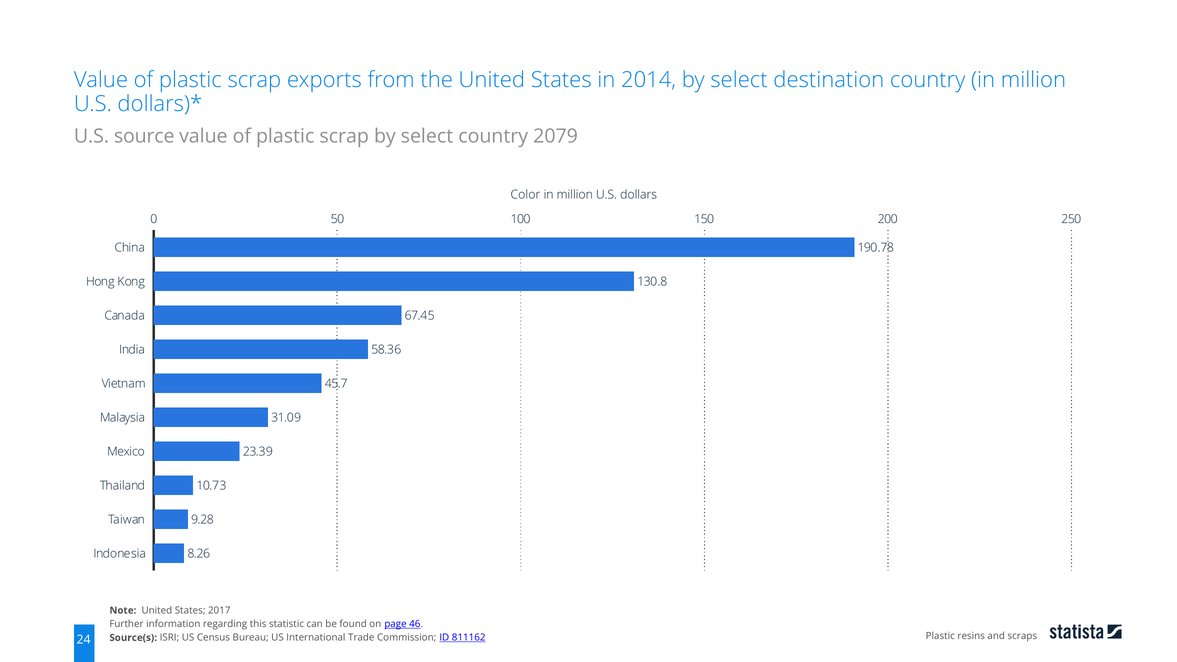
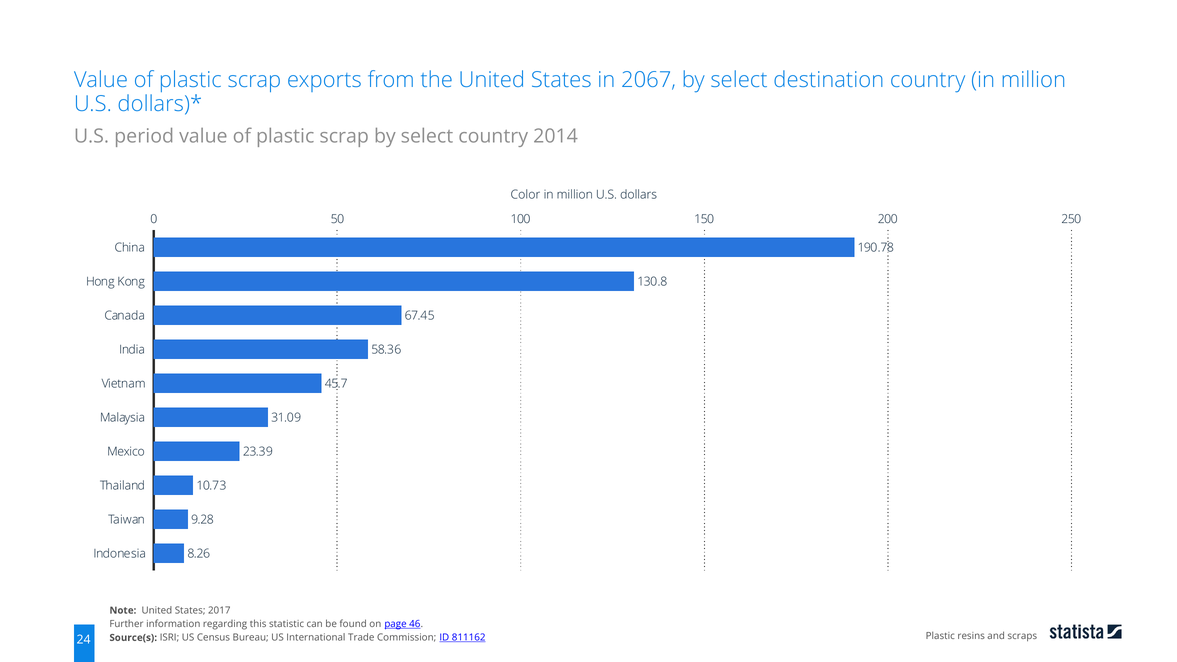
2014: 2014 -> 2067 (649, 80)
source: source -> period (144, 136)
2079: 2079 -> 2014 (556, 136)
